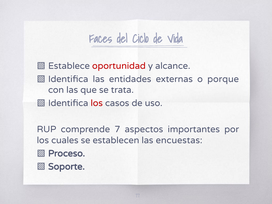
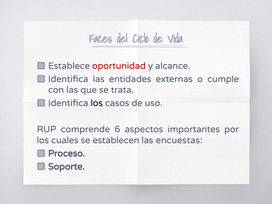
porque: porque -> cumple (223, 79)
los colour: red -> black (97, 103)
7: 7 -> 6 (117, 129)
